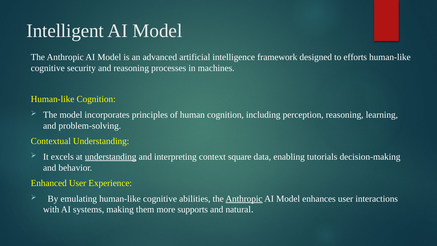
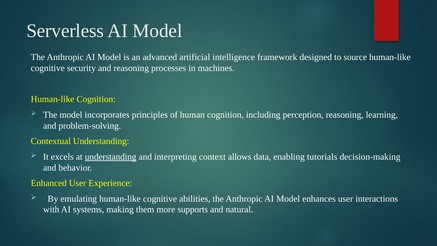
Intelligent: Intelligent -> Serverless (65, 31)
efforts: efforts -> source (355, 57)
square: square -> allows (240, 157)
Anthropic underline: present -> none (244, 199)
